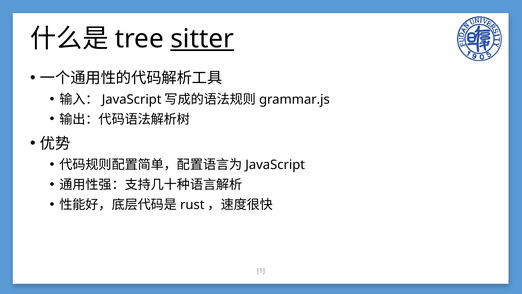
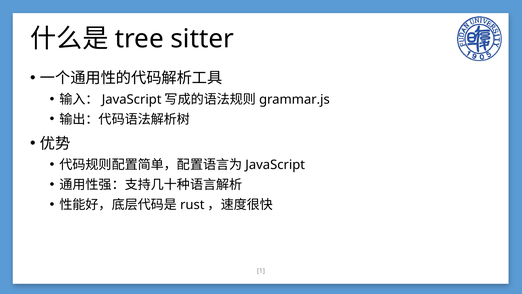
sitter underline: present -> none (202, 39)
